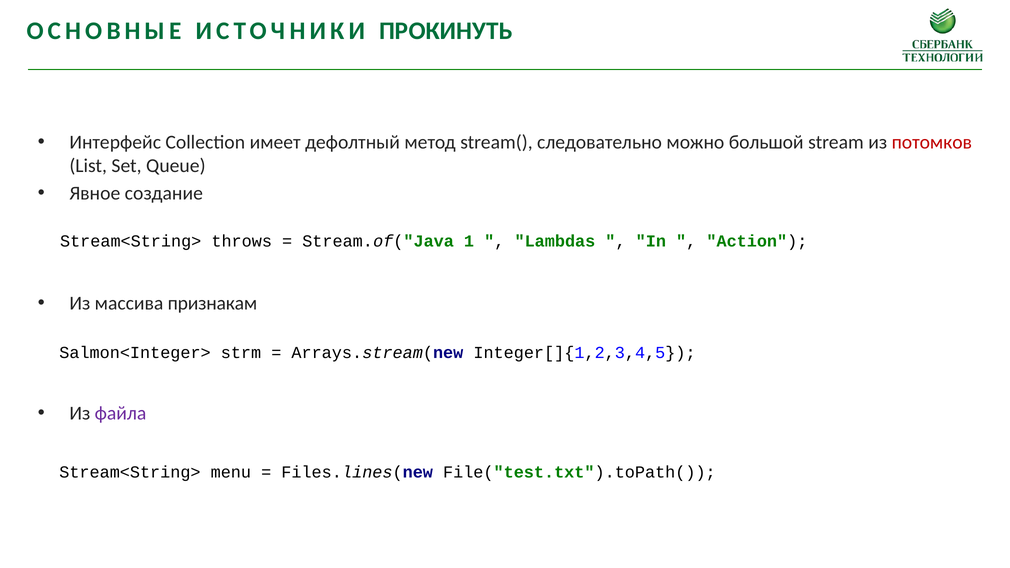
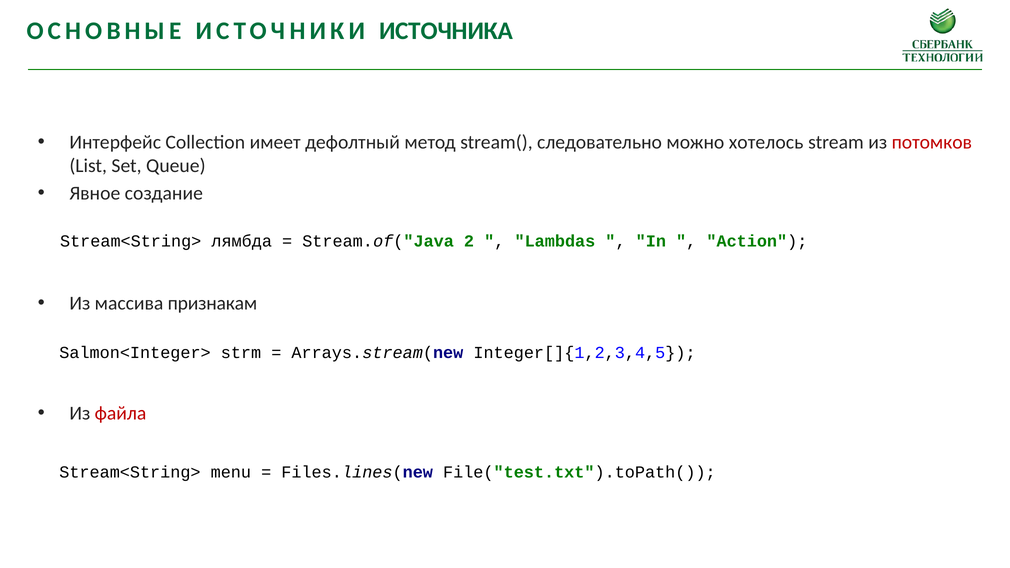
ПРОКИНУТЬ: ПРОКИНУТЬ -> ИСТОЧНИКА (446, 31)
большой: большой -> хотелось (766, 142)
throws: throws -> лямбда (242, 241)
1: 1 -> 2 (469, 241)
файла colour: purple -> red (121, 413)
